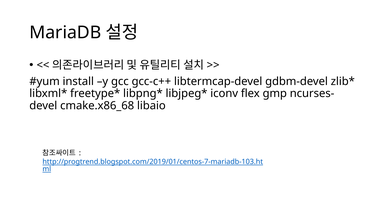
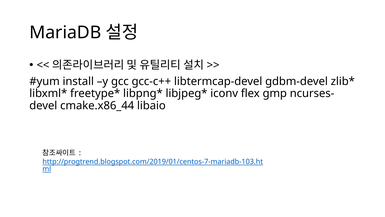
cmake.x86_68: cmake.x86_68 -> cmake.x86_44 (97, 105)
